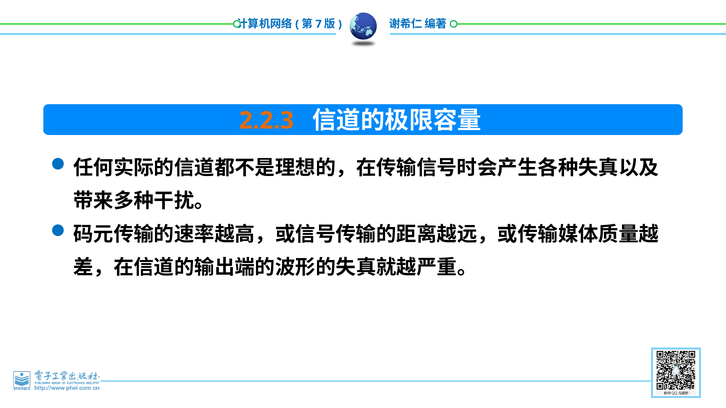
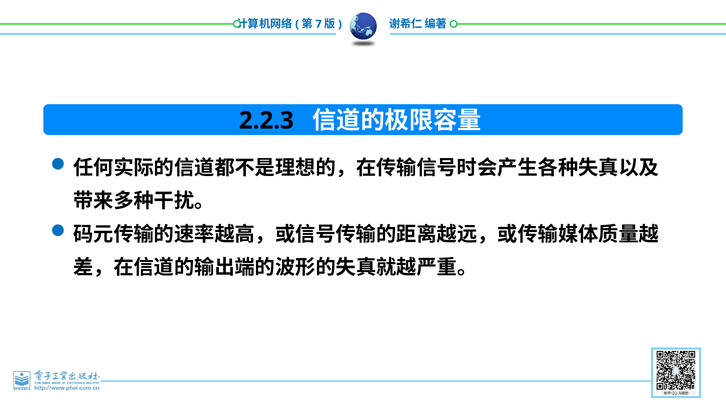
2.2.3 colour: orange -> black (266, 121)
